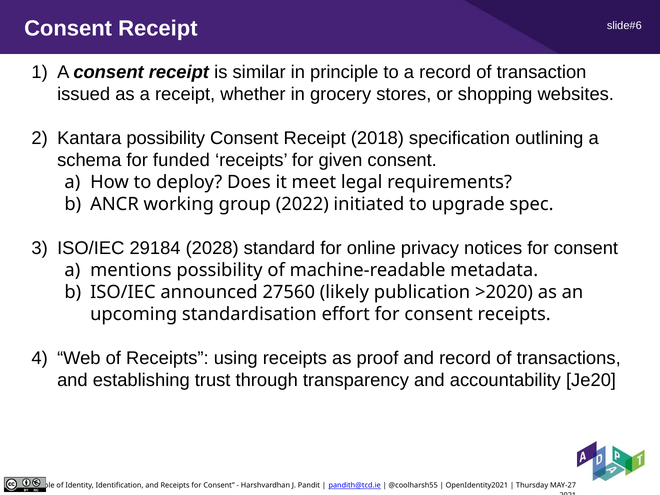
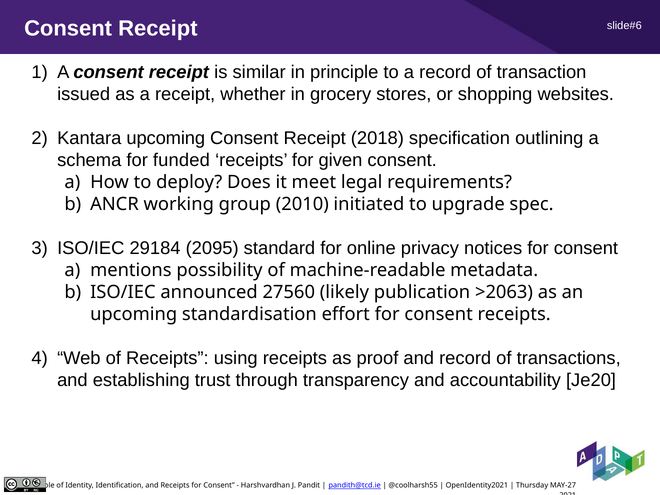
Kantara possibility: possibility -> upcoming (166, 138)
2022: 2022 -> 2010 (302, 204)
2028: 2028 -> 2095 (212, 248)
>2020: >2020 -> >2063 (504, 292)
